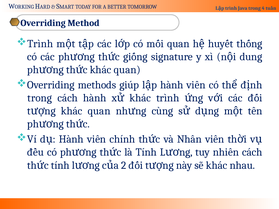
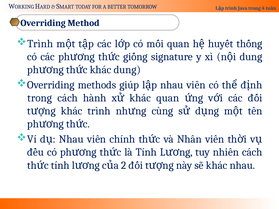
quan: quan -> dung (127, 70)
hành: hành -> nhau (172, 85)
khác trình: trình -> quan (168, 98)
quan: quan -> trình (99, 111)
Hành: Hành -> Nhau (71, 139)
